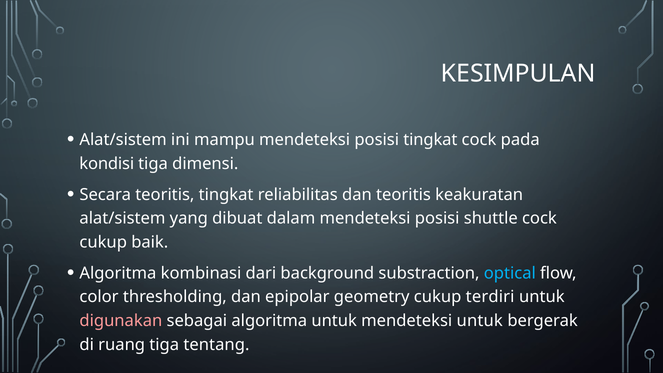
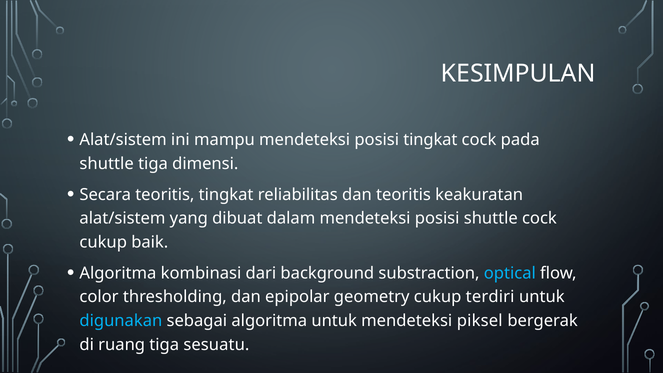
kondisi: kondisi -> shuttle (107, 164)
digunakan colour: pink -> light blue (121, 321)
mendeteksi untuk: untuk -> piksel (480, 321)
tentang: tentang -> sesuatu (216, 345)
